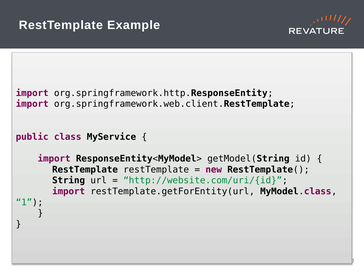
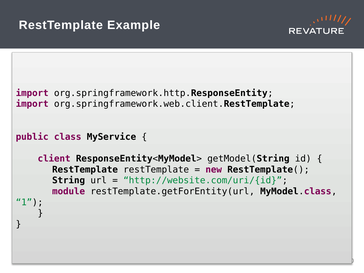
import: import -> client (54, 159)
import: import -> module (69, 191)
